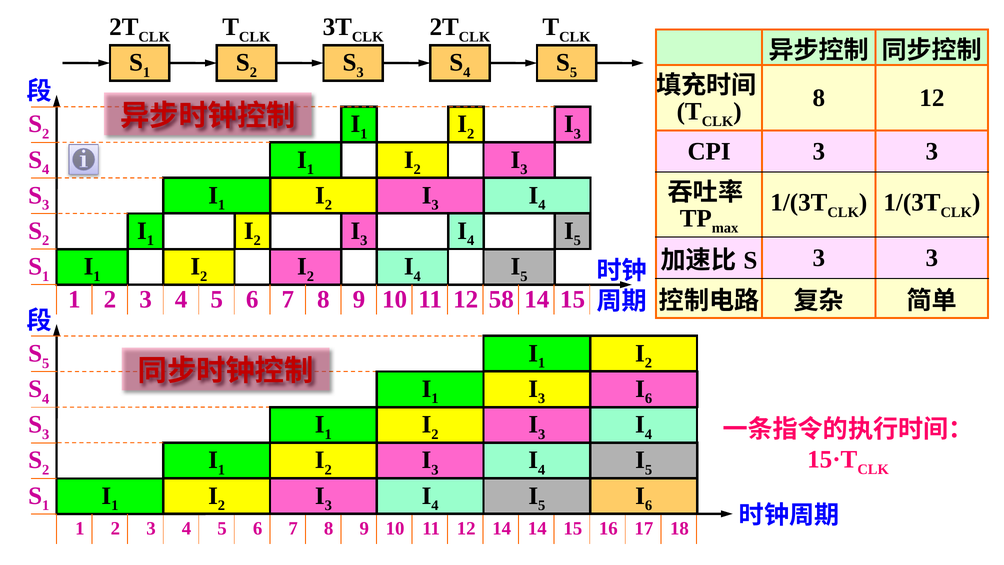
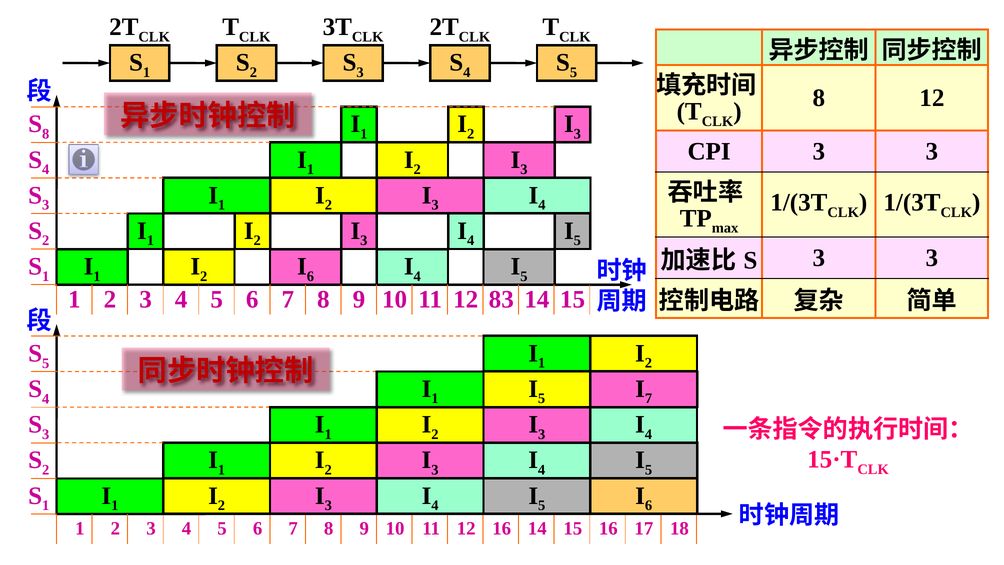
2: 2 -> 8 (46, 134)
2: 2 -> 6 (310, 276)
58: 58 -> 83 (501, 299)
3: 3 -> 5 (542, 399)
6: 6 -> 7 (649, 399)
12 14: 14 -> 16 (502, 528)
